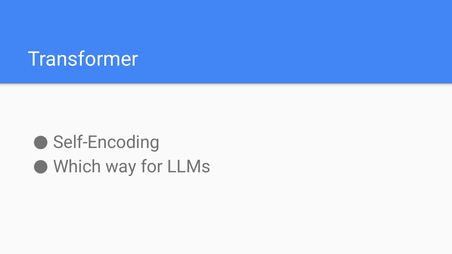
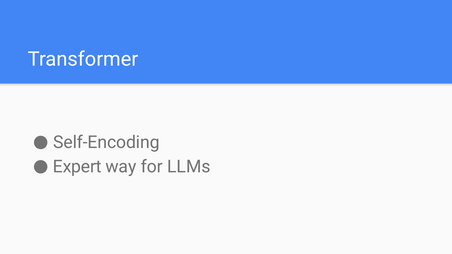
Which: Which -> Expert (77, 167)
